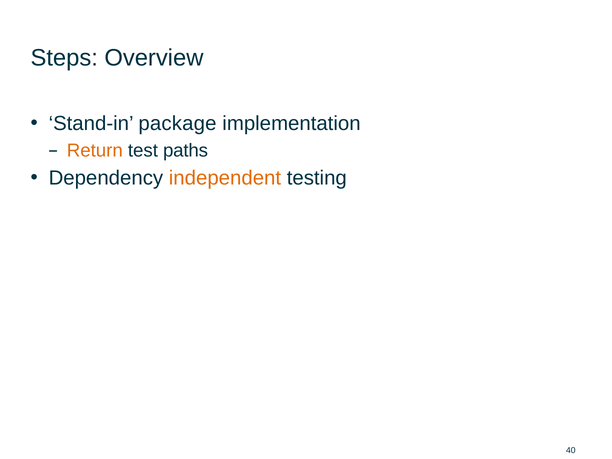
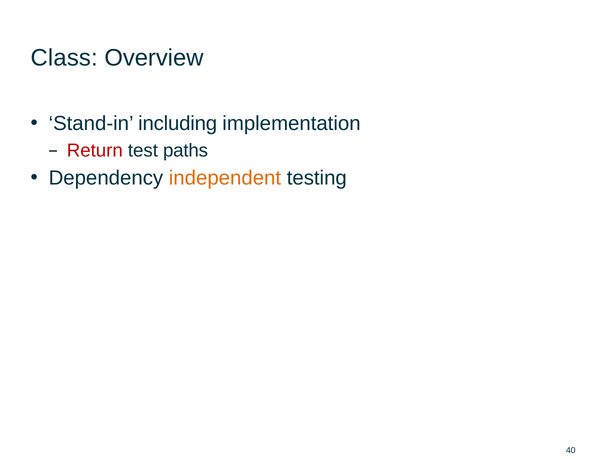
Steps: Steps -> Class (64, 58)
package: package -> including (178, 123)
Return colour: orange -> red (95, 151)
